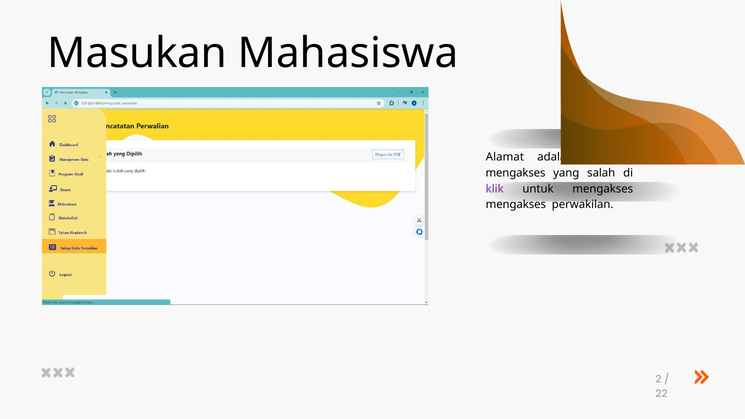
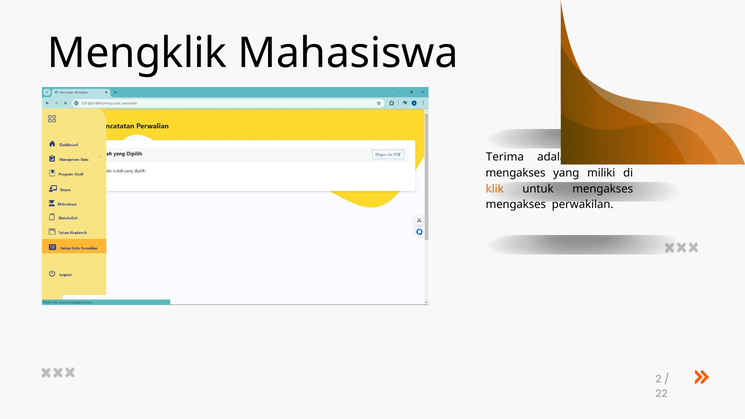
Masukan: Masukan -> Mengklik (137, 53)
Alamat: Alamat -> Terima (505, 157)
salah: salah -> miliki (601, 173)
klik colour: purple -> orange (495, 189)
